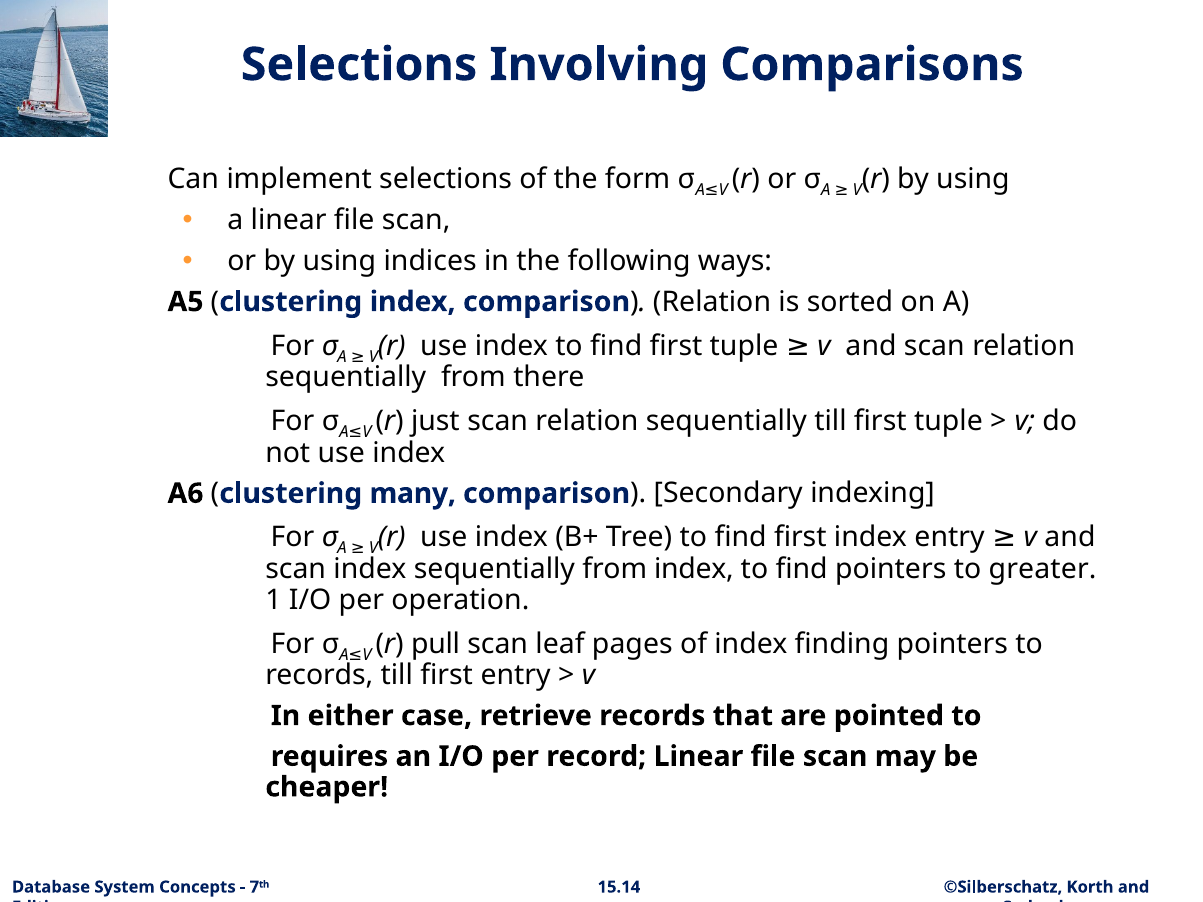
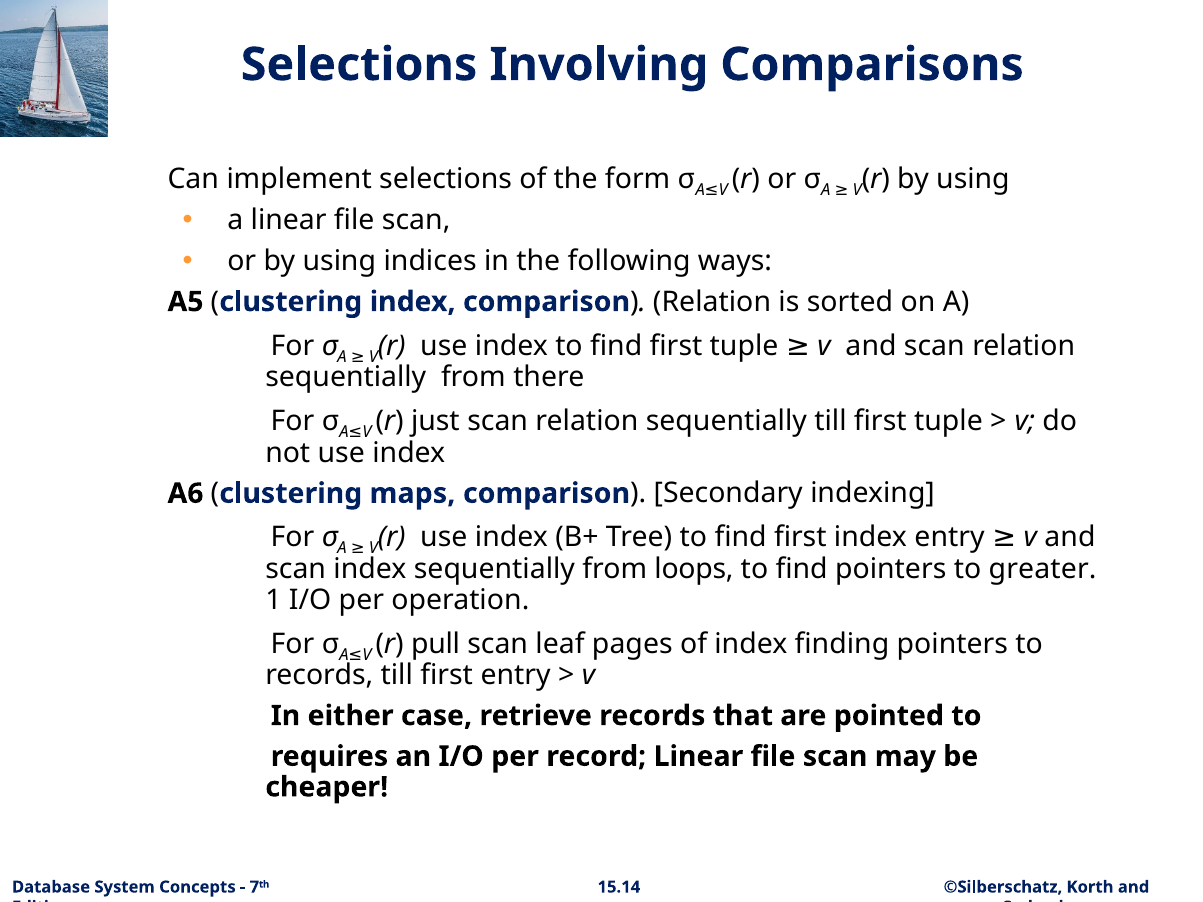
many: many -> maps (413, 494)
from index: index -> loops (694, 569)
